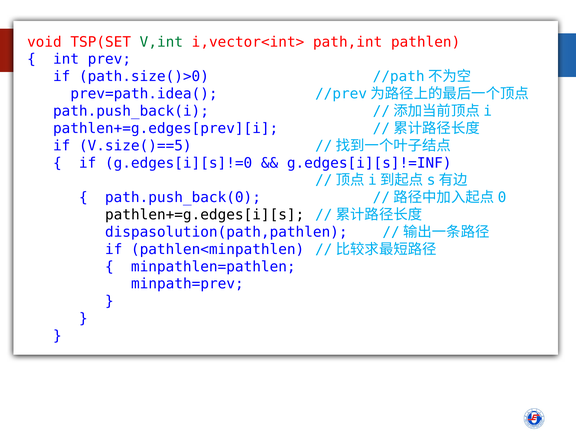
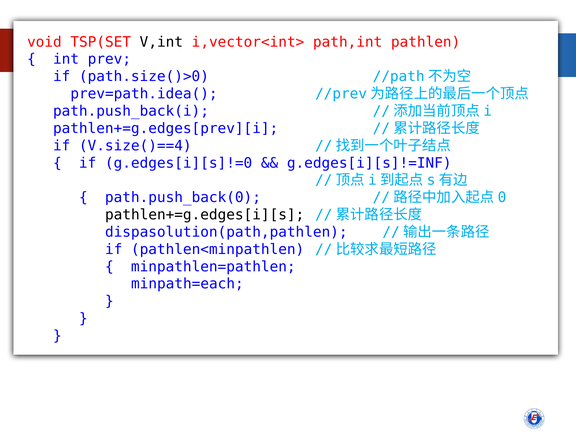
V,int colour: green -> black (161, 42)
V.size()==5: V.size()==5 -> V.size()==4 (135, 146)
minpath=prev: minpath=prev -> minpath=each (187, 284)
